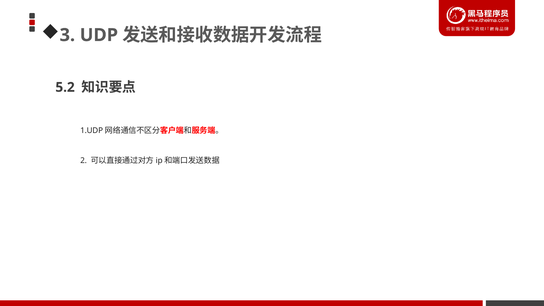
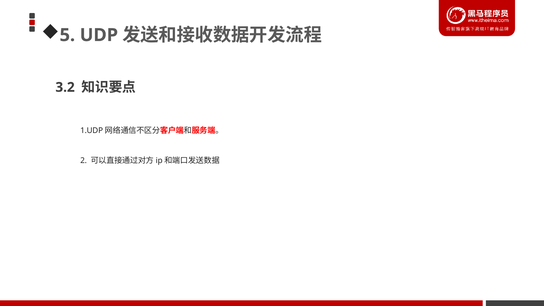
3: 3 -> 5 (67, 35)
5.2: 5.2 -> 3.2 (65, 87)
